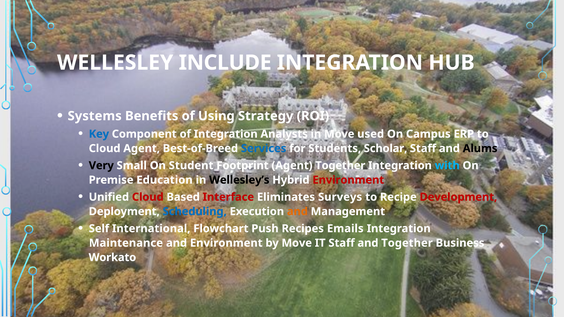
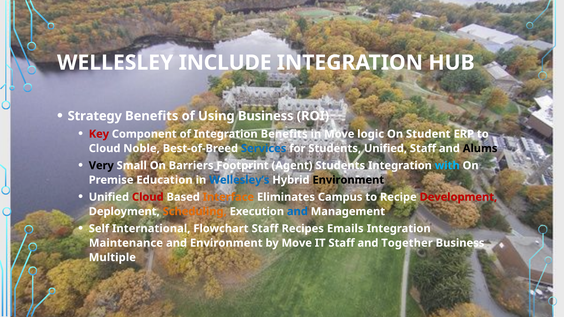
Systems: Systems -> Strategy (95, 116)
Using Strategy: Strategy -> Business (266, 116)
Key colour: blue -> red (99, 134)
Integration Analysts: Analysts -> Benefits (284, 134)
used: used -> logic (371, 134)
Campus: Campus -> Student (428, 134)
Cloud Agent: Agent -> Noble (142, 149)
Students Scholar: Scholar -> Unified (386, 149)
Student: Student -> Barriers (191, 166)
Agent Together: Together -> Students (340, 166)
Wellesley’s colour: black -> blue (239, 180)
Environment colour: red -> black (348, 180)
Interface colour: red -> orange (228, 197)
Surveys: Surveys -> Campus (340, 197)
Scheduling colour: blue -> orange (195, 212)
and colour: orange -> blue (297, 212)
Flowchart Push: Push -> Staff (265, 229)
Workato: Workato -> Multiple (112, 258)
